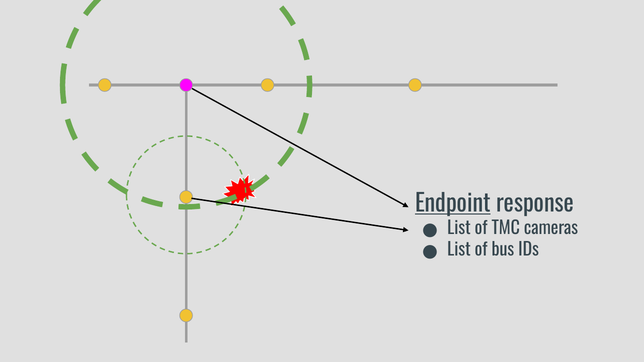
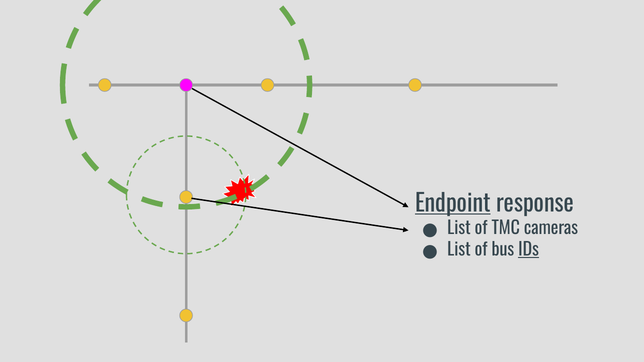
IDs underline: none -> present (529, 250)
